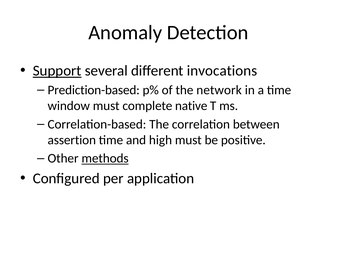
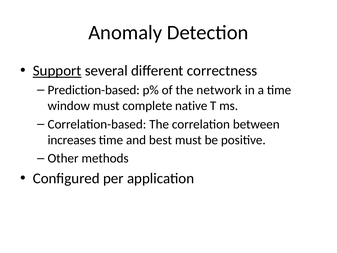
invocations: invocations -> correctness (222, 71)
assertion: assertion -> increases (72, 140)
high: high -> best (160, 140)
methods underline: present -> none (105, 158)
